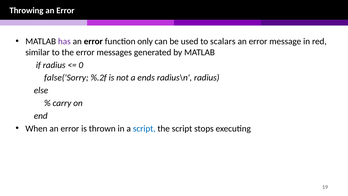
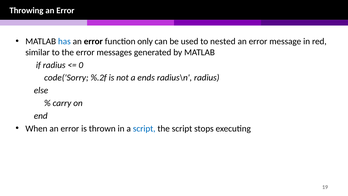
has colour: purple -> blue (64, 41)
scalars: scalars -> nested (223, 41)
false('Sorry: false('Sorry -> code('Sorry (66, 78)
